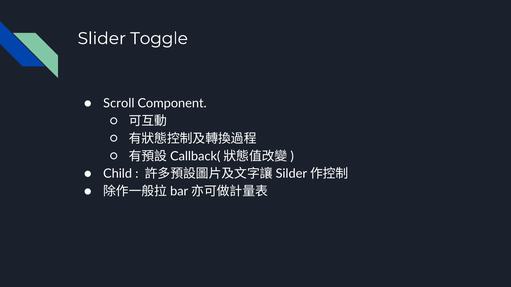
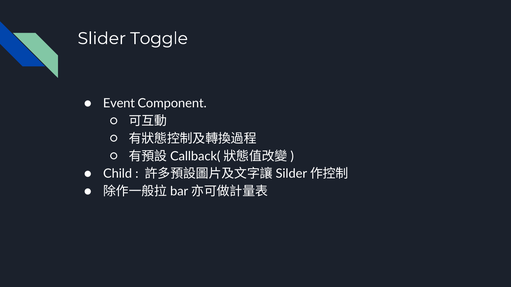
Scroll: Scroll -> Event (119, 104)
